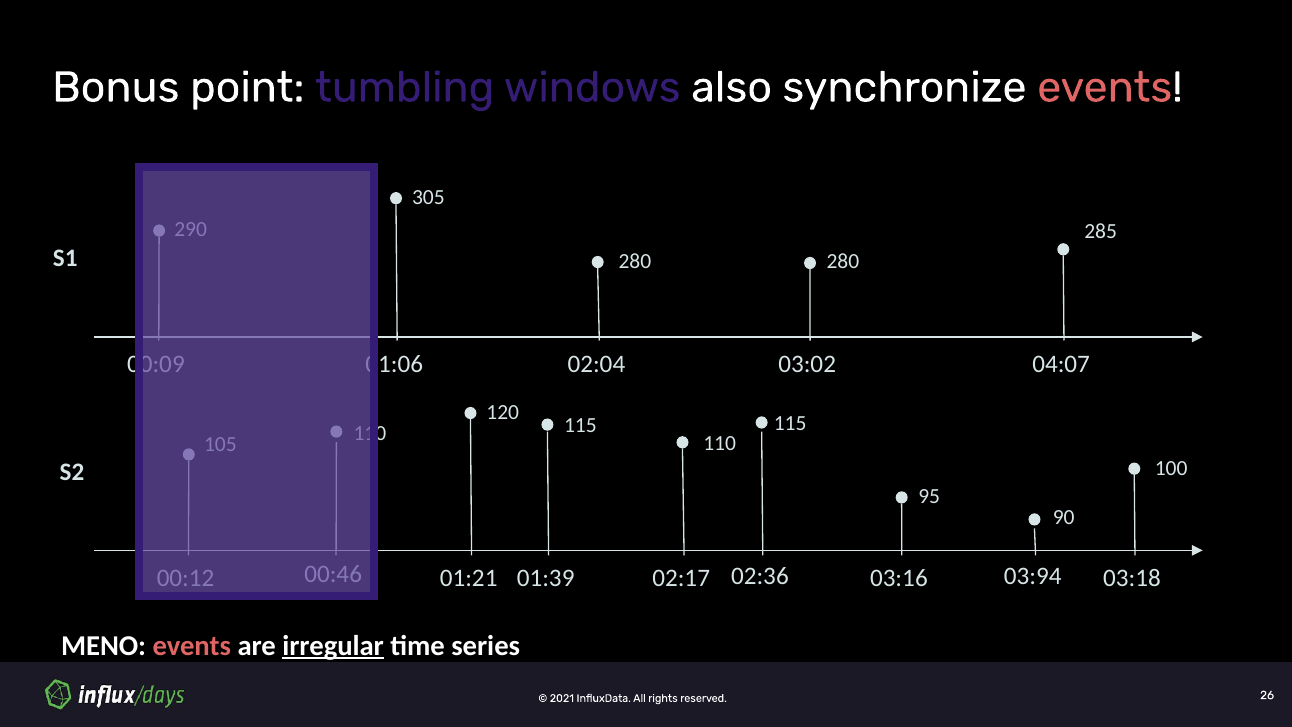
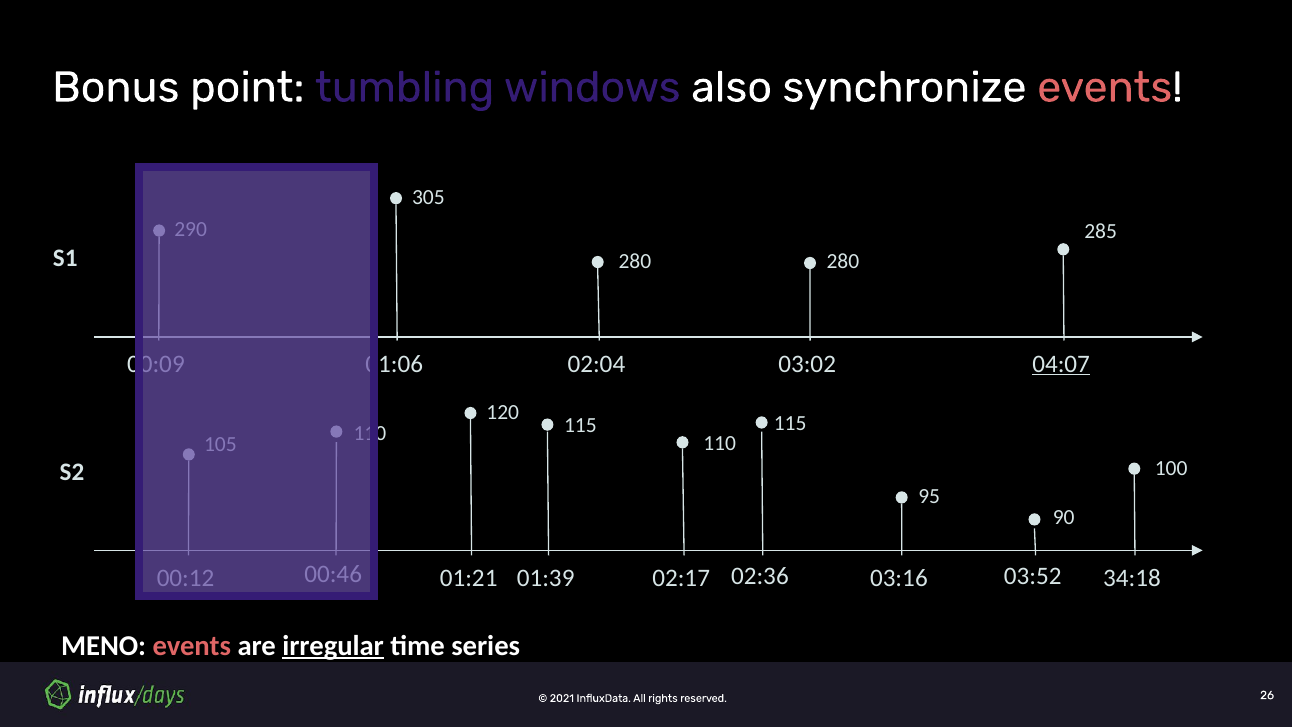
04:07 underline: none -> present (1061, 364)
03:94: 03:94 -> 03:52 (1033, 576)
03:18: 03:18 -> 34:18 (1132, 579)
